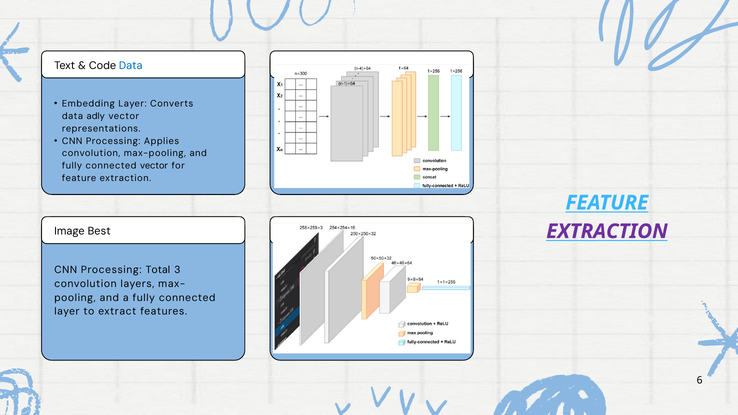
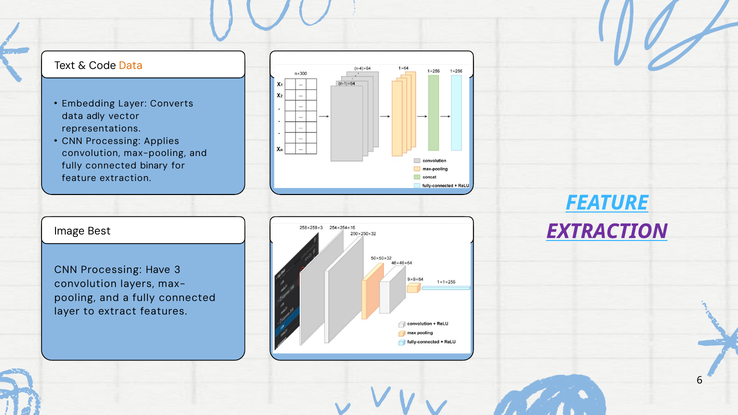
Data colour: blue -> orange (131, 66)
connected vector: vector -> binary (154, 166)
Total: Total -> Have (158, 270)
